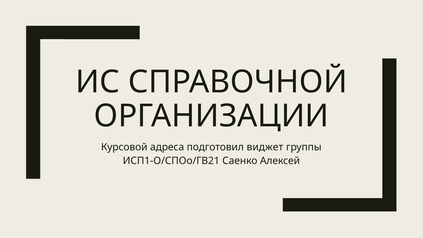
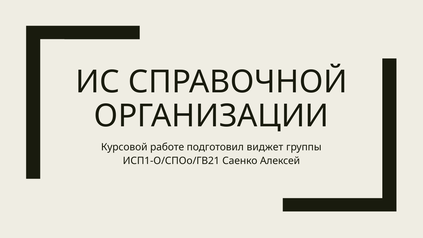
адреса: адреса -> работе (167, 147)
